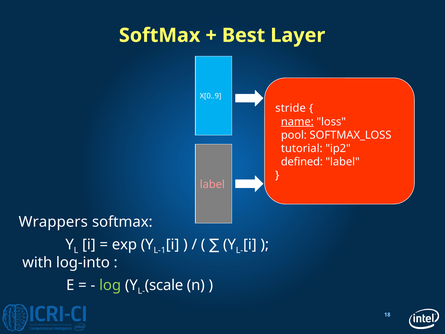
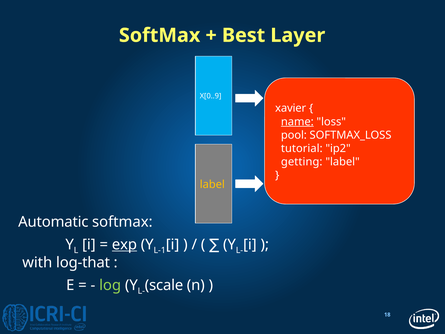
stride: stride -> xavier (291, 108)
defined: defined -> getting (302, 162)
label colour: pink -> yellow (212, 184)
Wrappers: Wrappers -> Automatic (53, 222)
exp underline: none -> present (124, 244)
log-into: log-into -> log-that (83, 262)
